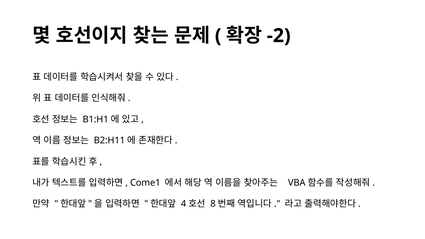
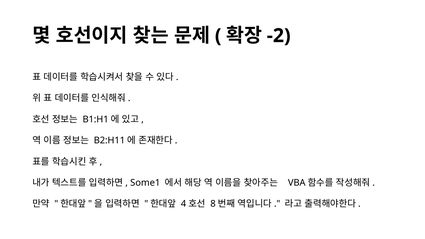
Come1: Come1 -> Some1 (145, 183)
